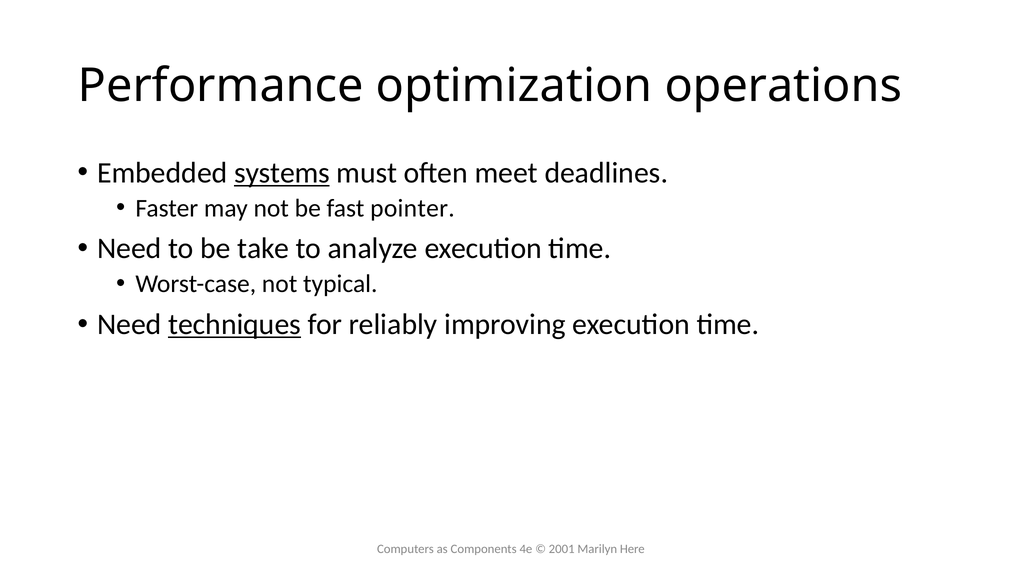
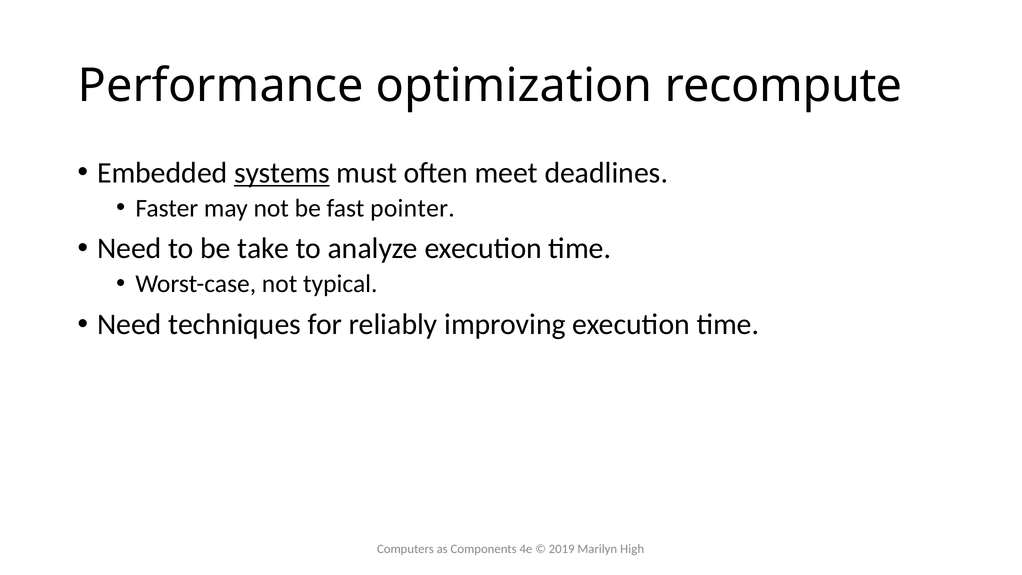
operations: operations -> recompute (783, 86)
techniques underline: present -> none (235, 324)
2001: 2001 -> 2019 (562, 549)
Here: Here -> High (632, 549)
